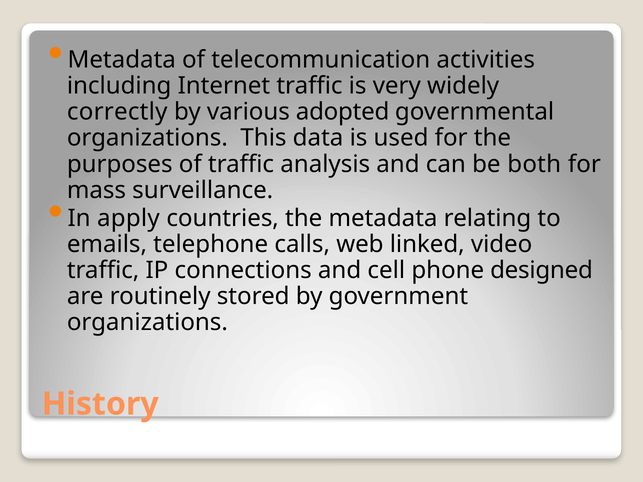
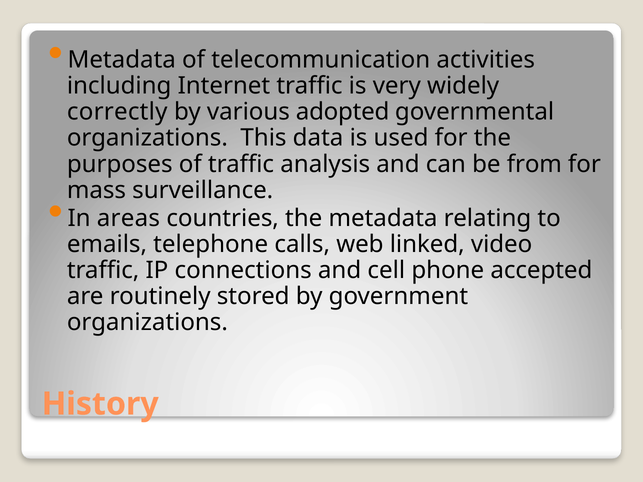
both: both -> from (534, 164)
apply: apply -> areas (128, 218)
designed: designed -> accepted (541, 270)
